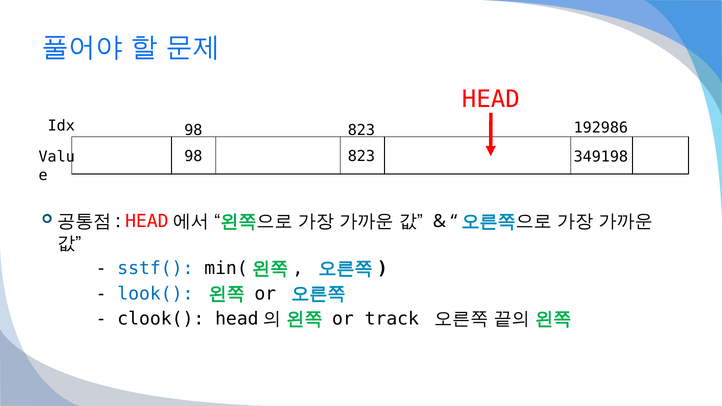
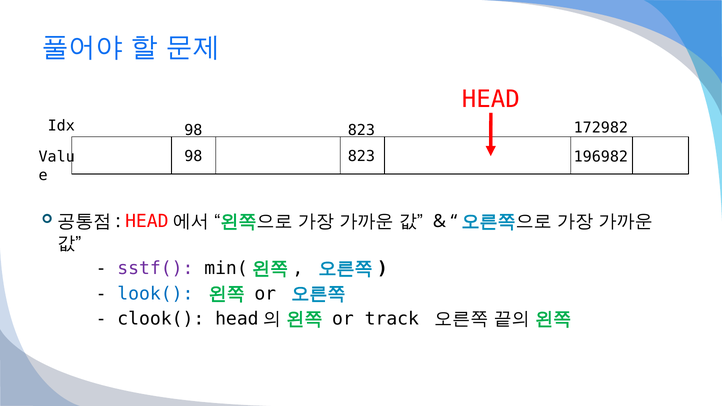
192986: 192986 -> 172982 (601, 128)
349198: 349198 -> 196982 (601, 157)
sstf( colour: blue -> purple (155, 268)
